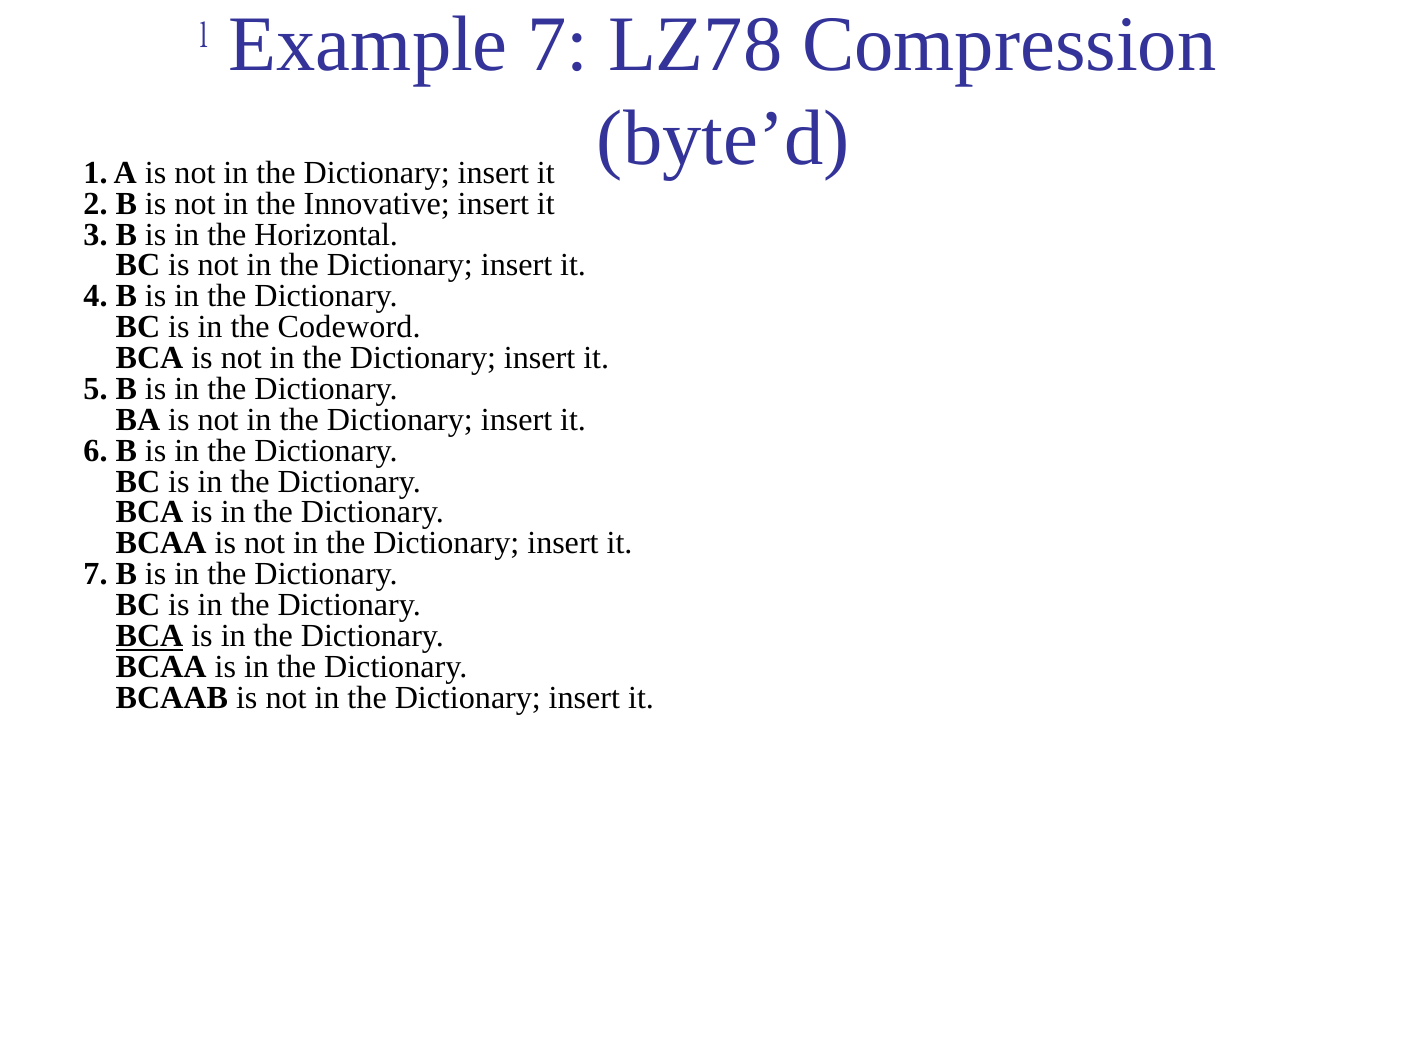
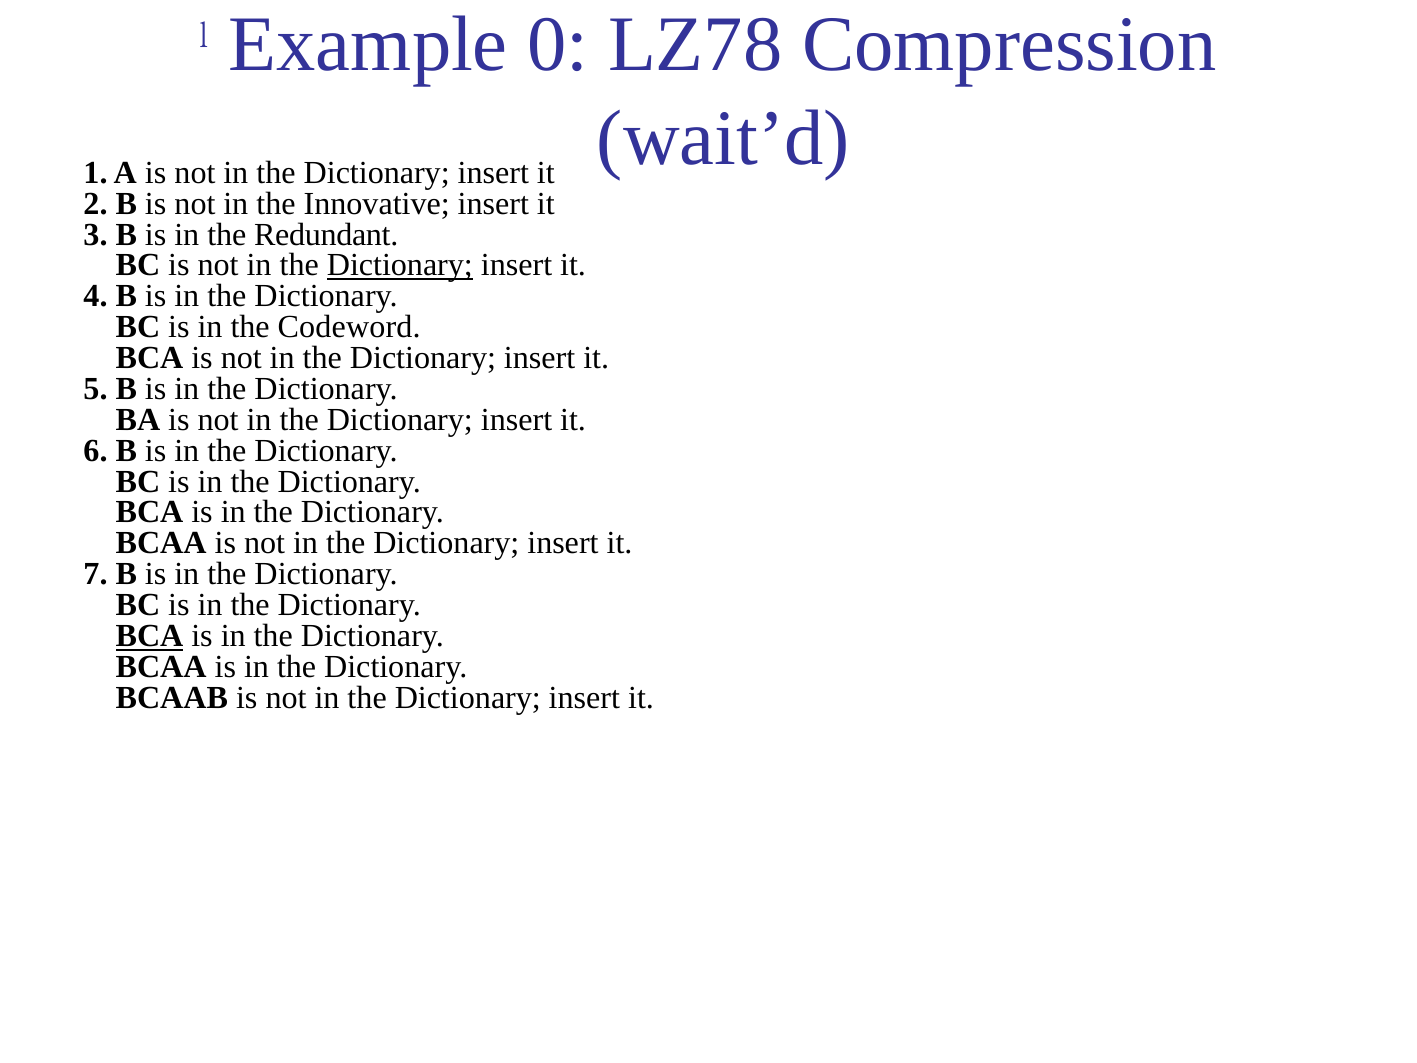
Example 7: 7 -> 0 (558, 44)
byte’d: byte’d -> wait’d (723, 138)
Horizontal: Horizontal -> Redundant (326, 234)
Dictionary underline: none -> present (400, 265)
